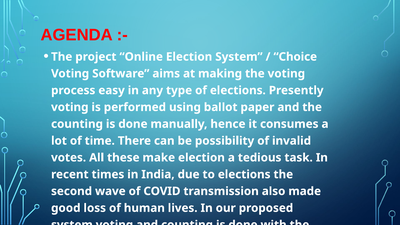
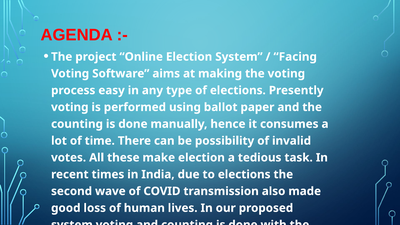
Choice: Choice -> Facing (295, 57)
